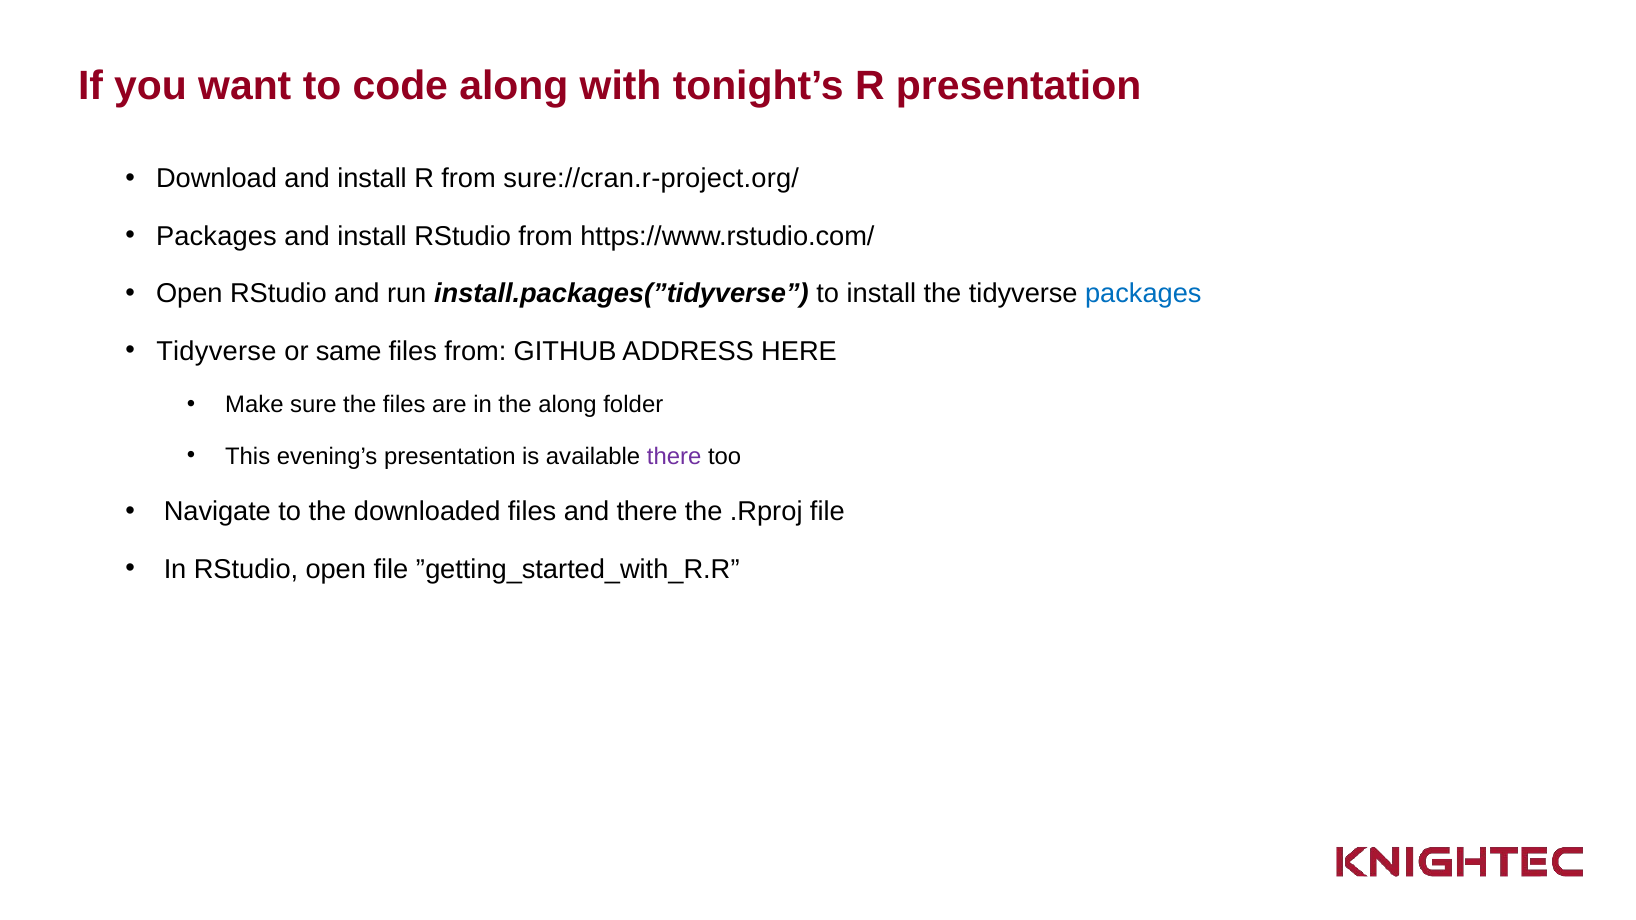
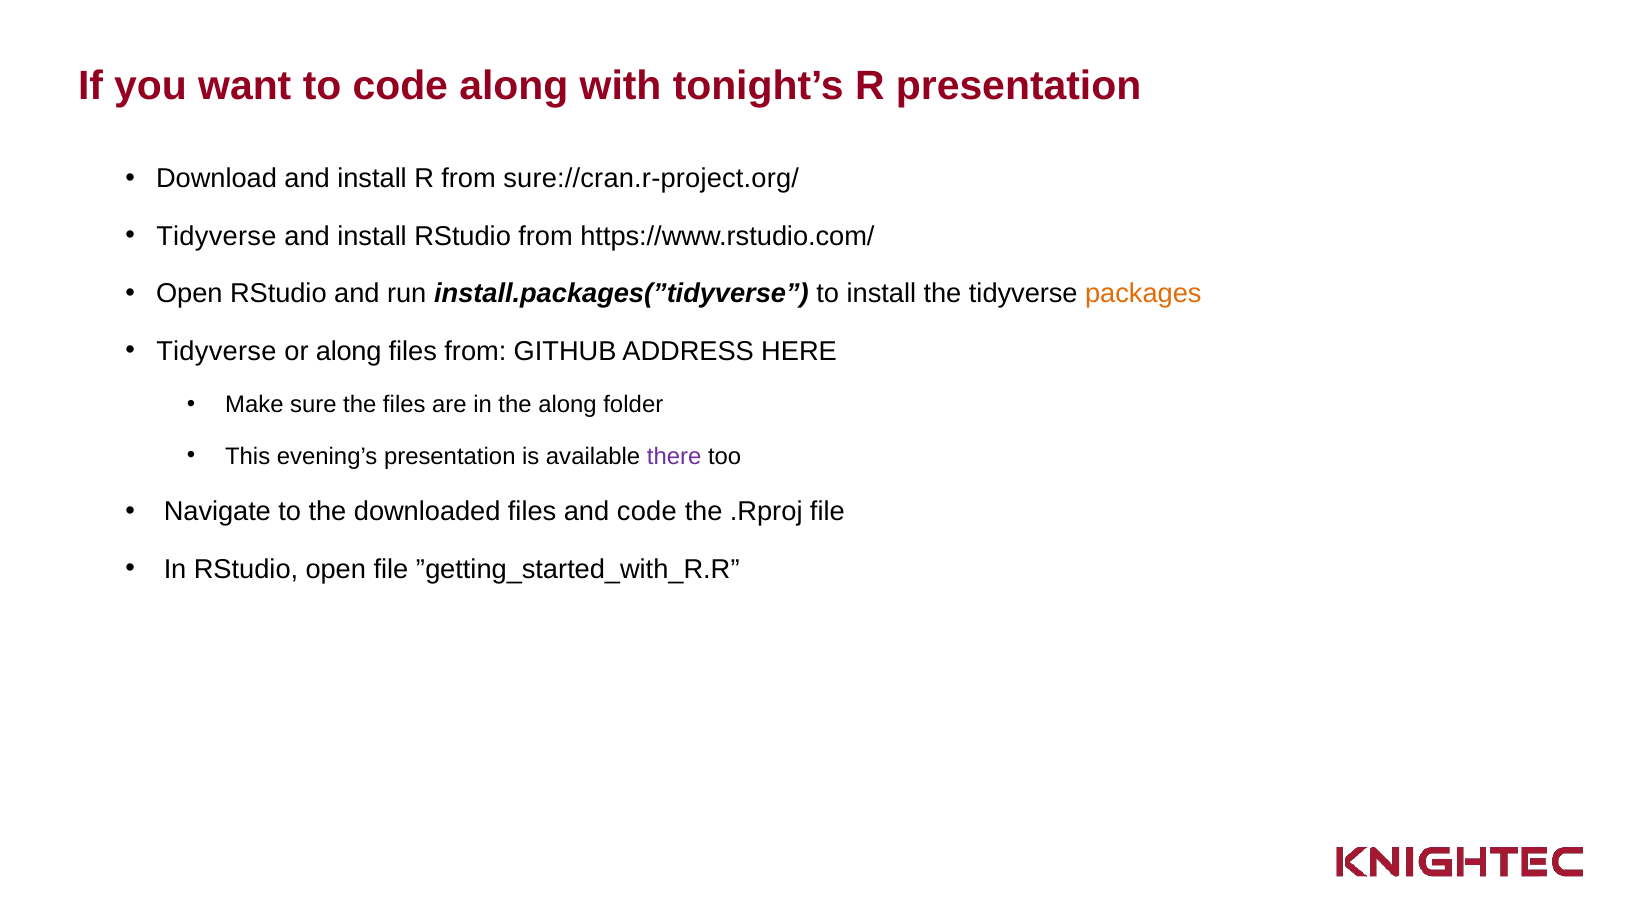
Packages: Packages -> Tidyverse (216, 237)
packages colour: blue -> orange (1143, 294)
or same: same -> along (349, 352)
and there: there -> code (647, 512)
